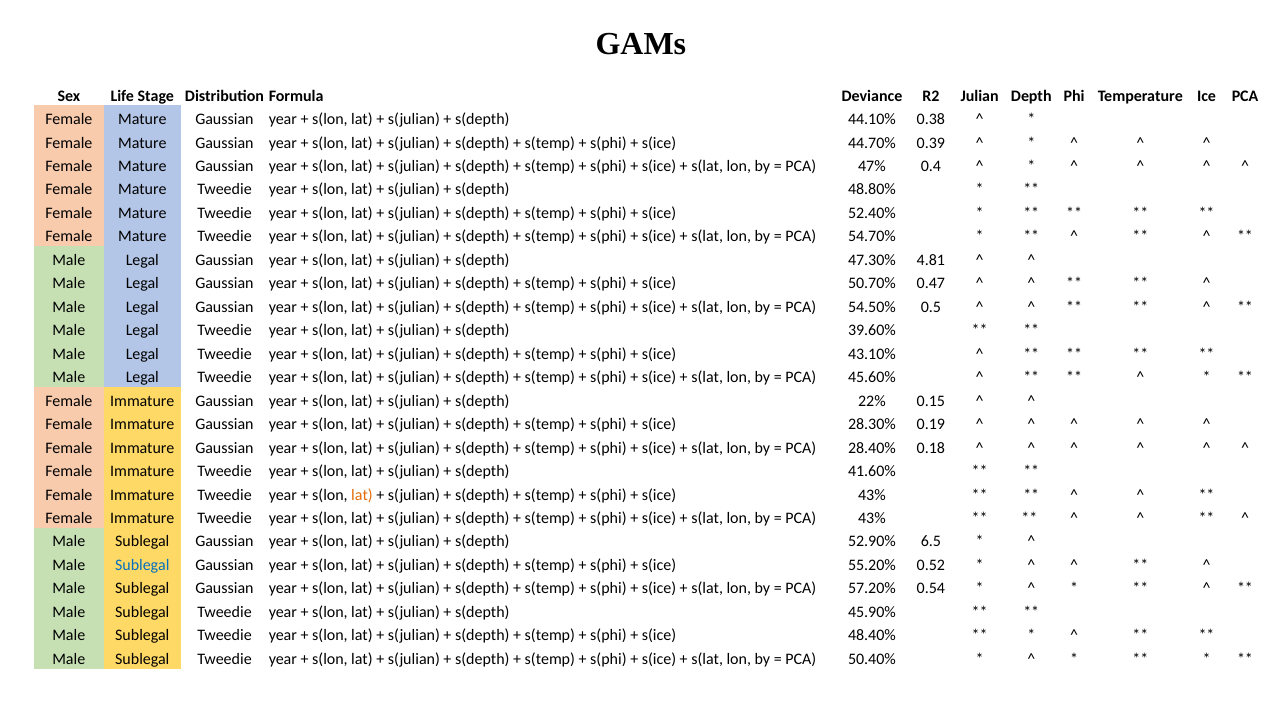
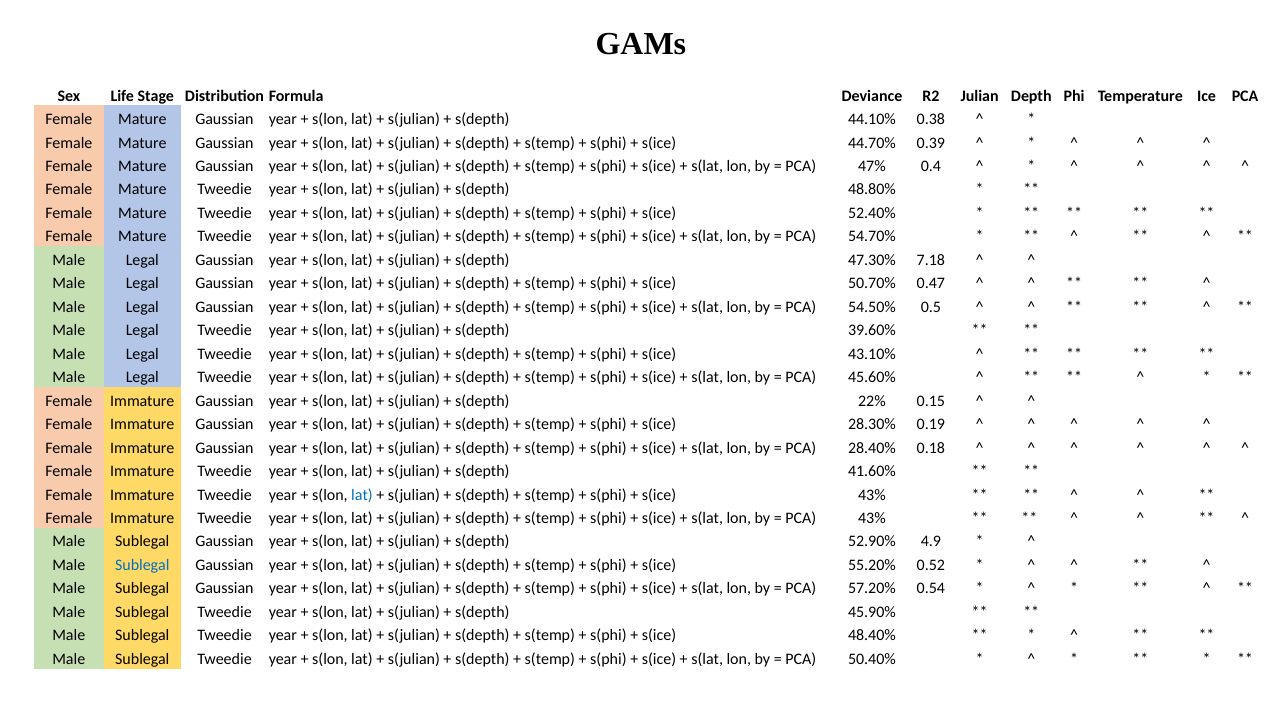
4.81: 4.81 -> 7.18 (931, 260)
lat colour: orange -> blue (362, 495)
6.5: 6.5 -> 4.9 (931, 542)
